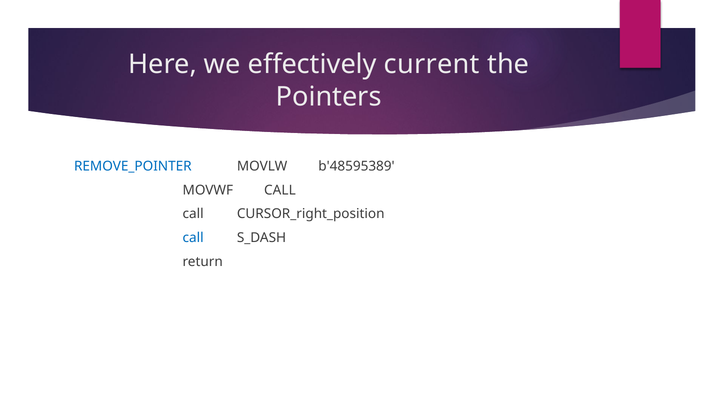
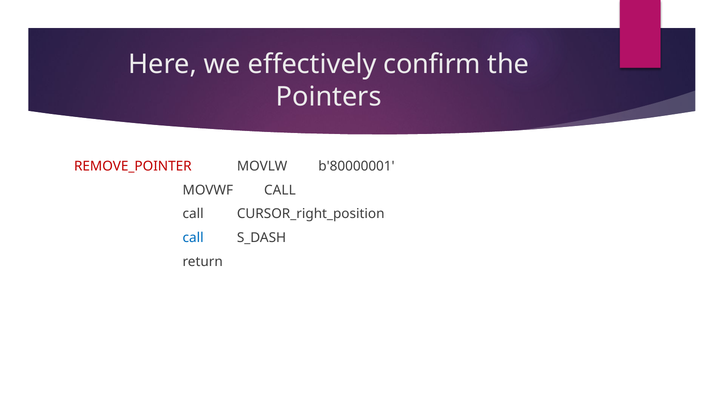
current: current -> confirm (432, 64)
REMOVE_POINTER colour: blue -> red (133, 166)
b'48595389: b'48595389 -> b'80000001 (356, 166)
